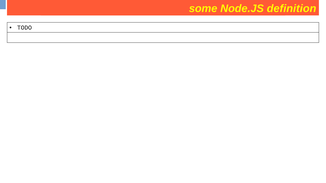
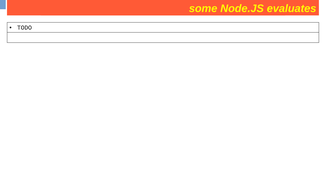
definition: definition -> evaluates (292, 8)
